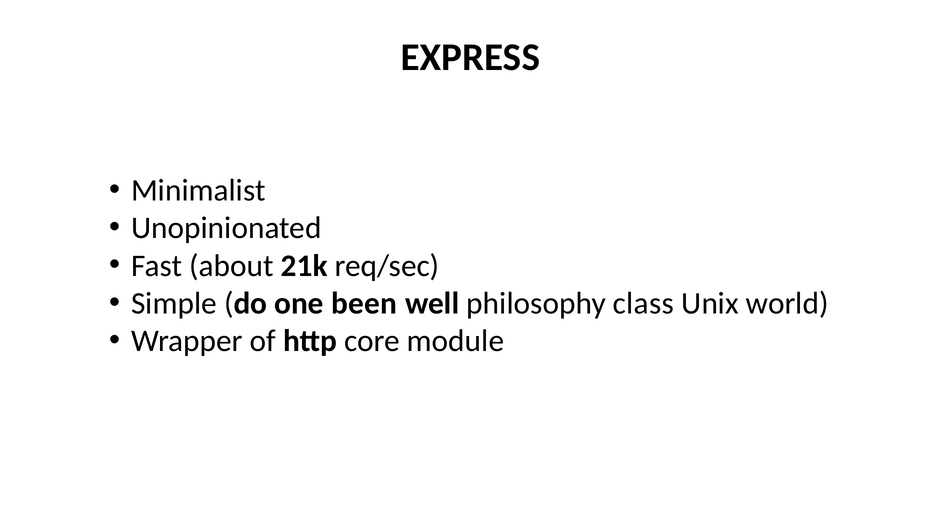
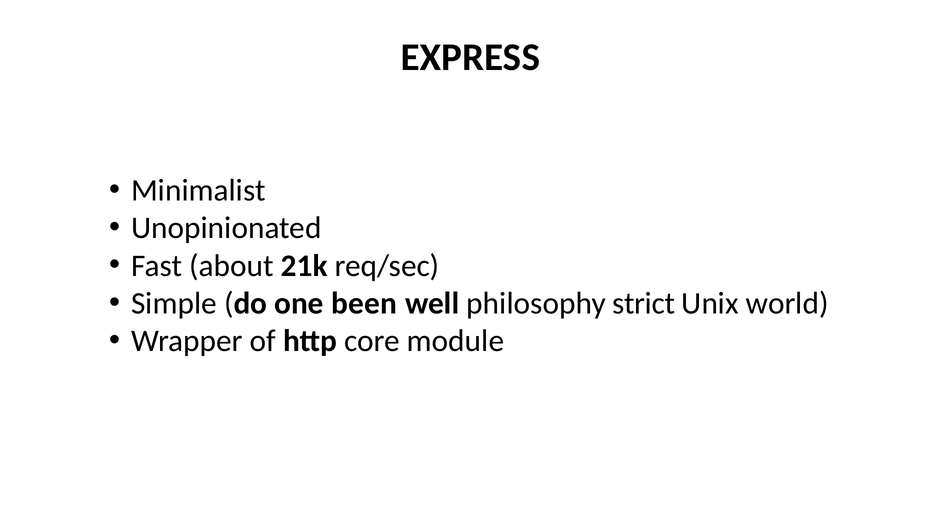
class: class -> strict (644, 303)
